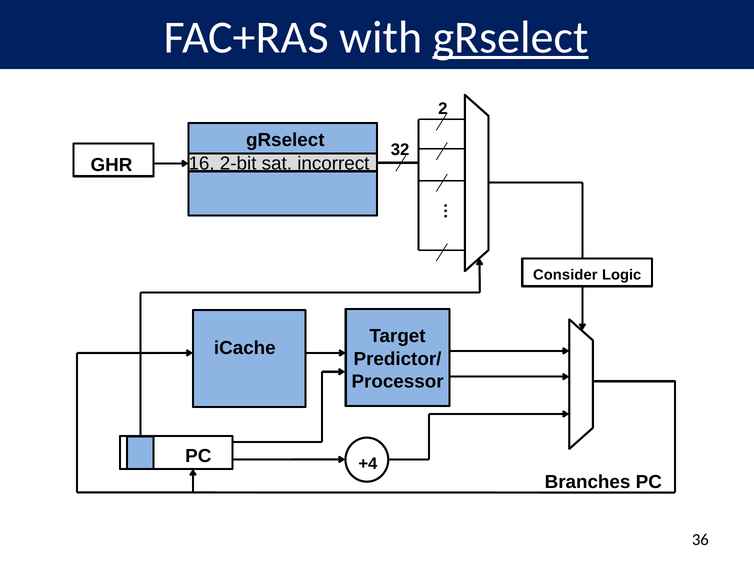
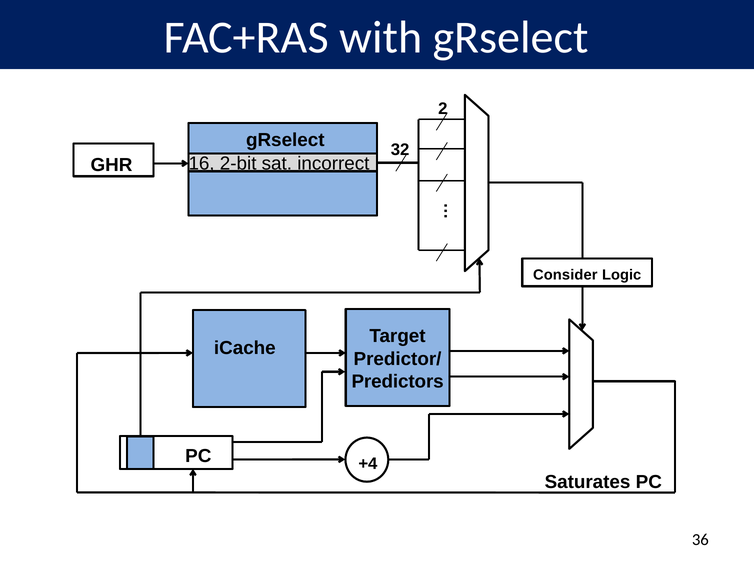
gRselect underline: present -> none (511, 38)
Processor: Processor -> Predictors (398, 382)
Branches: Branches -> Saturates (588, 483)
